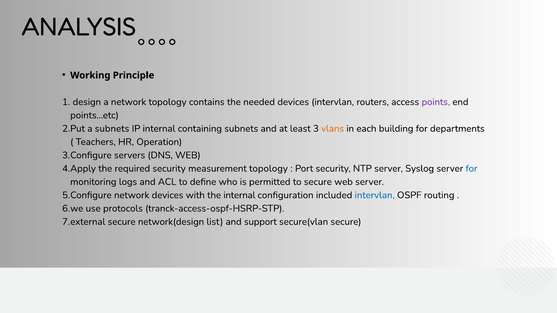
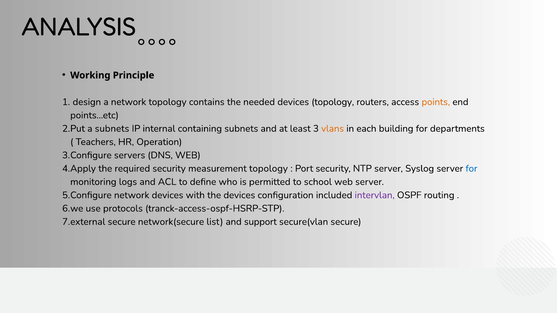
devices intervlan: intervlan -> topology (333, 102)
points colour: purple -> orange (436, 102)
to secure: secure -> school (318, 182)
the internal: internal -> devices (239, 195)
intervlan colour: blue -> purple (375, 195)
network(design: network(design -> network(secure (171, 222)
